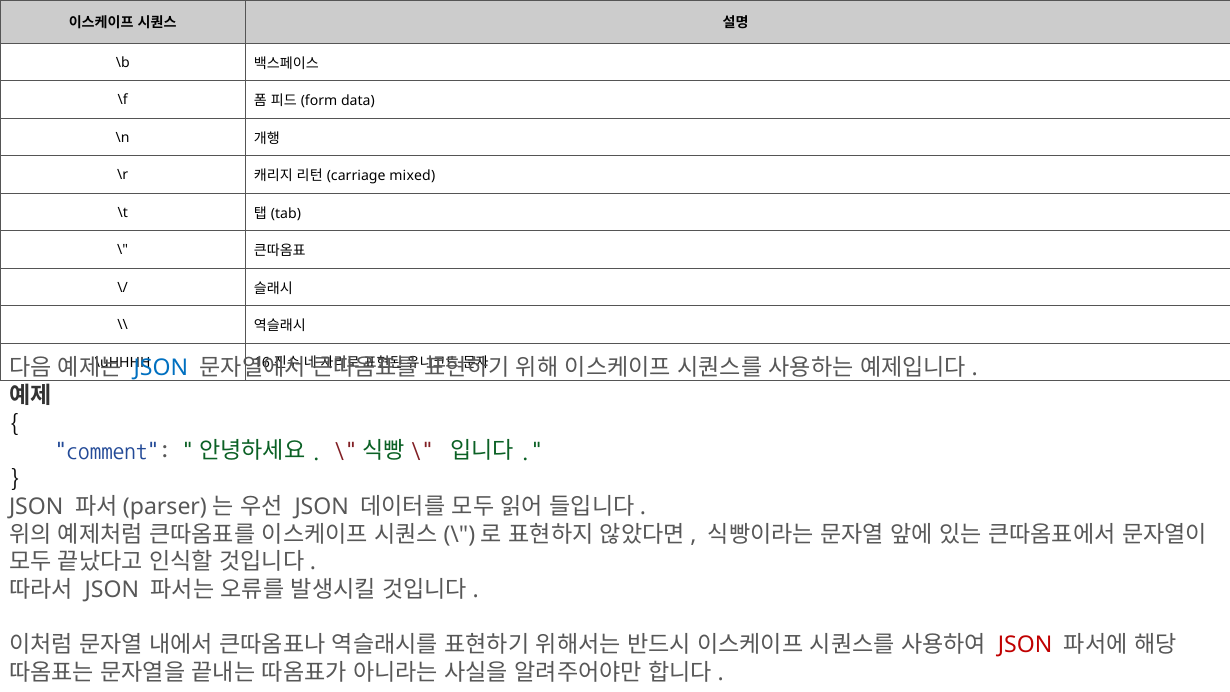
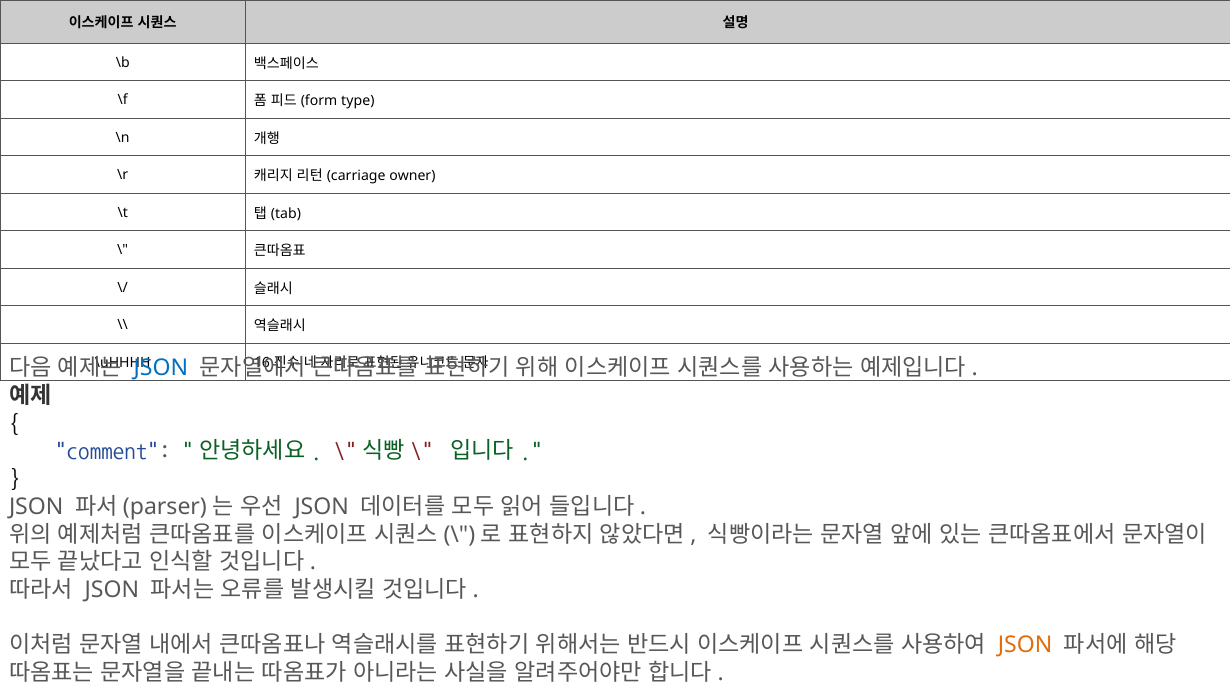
data: data -> type (358, 101)
mixed: mixed -> owner (412, 176)
JSON colour: red -> orange (1025, 645)
